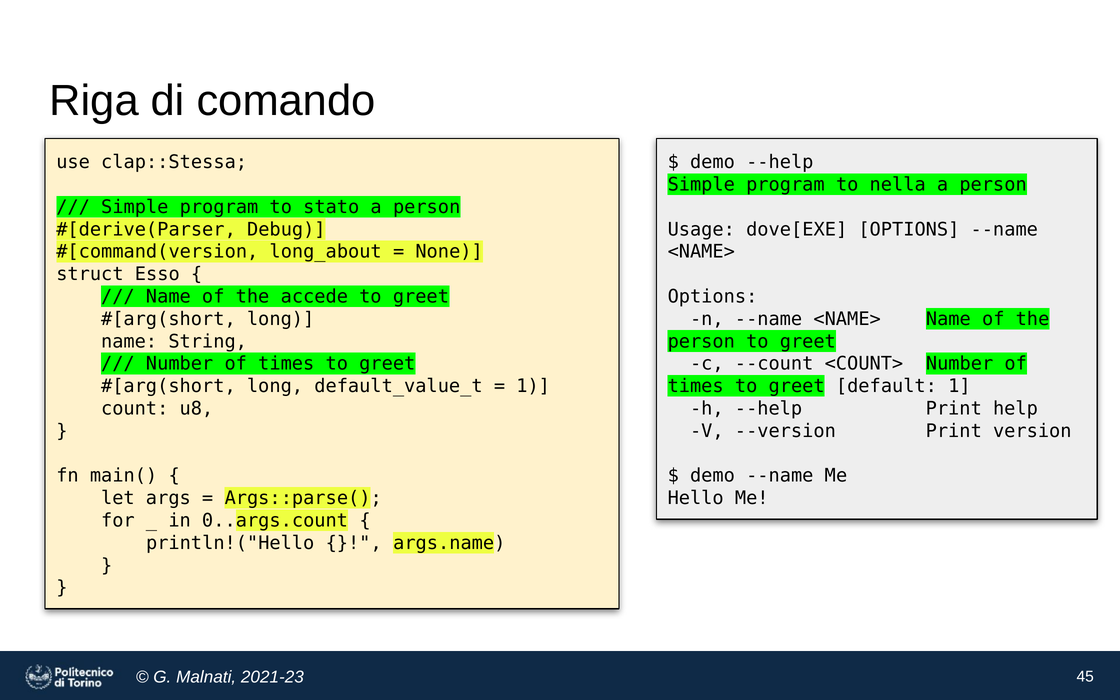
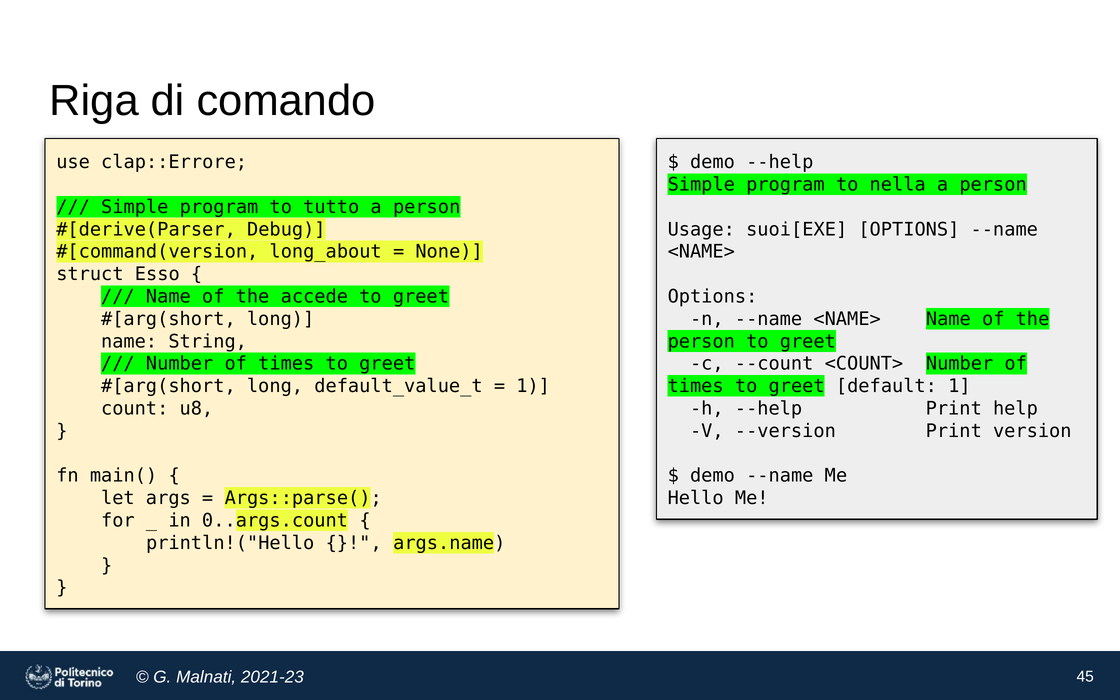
clap::Stessa: clap::Stessa -> clap::Errore (174, 162)
stato: stato -> tutto (331, 207)
dove[EXE: dove[EXE -> suoi[EXE (797, 229)
